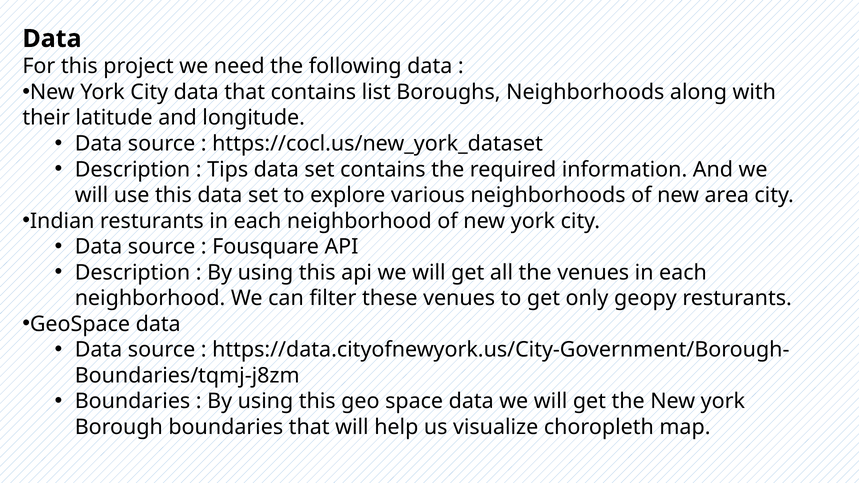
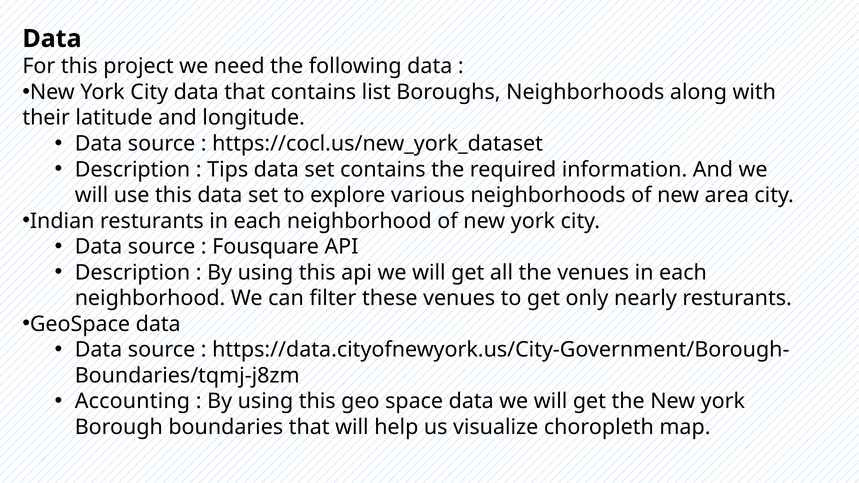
geopy: geopy -> nearly (645, 298)
Boundaries: Boundaries -> Accounting (132, 401)
